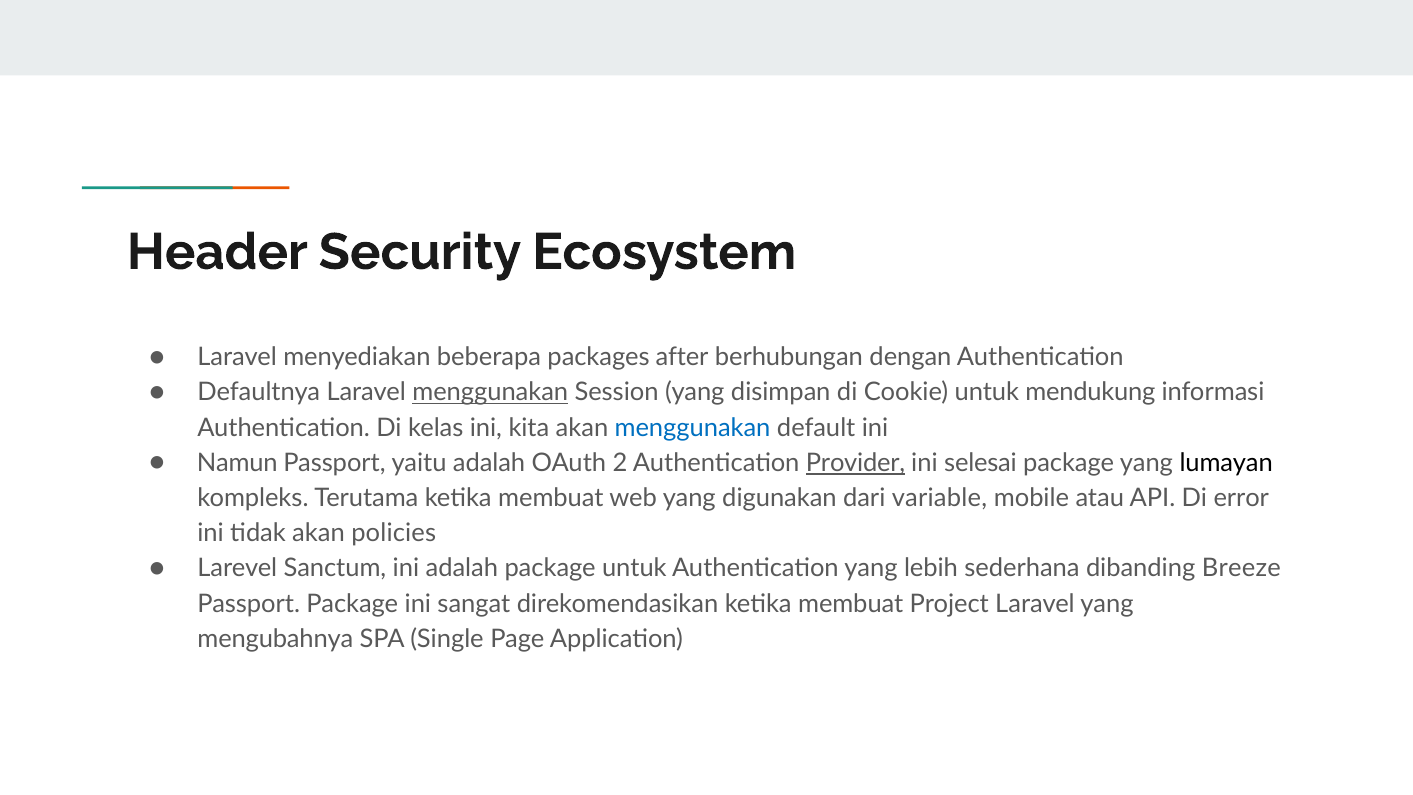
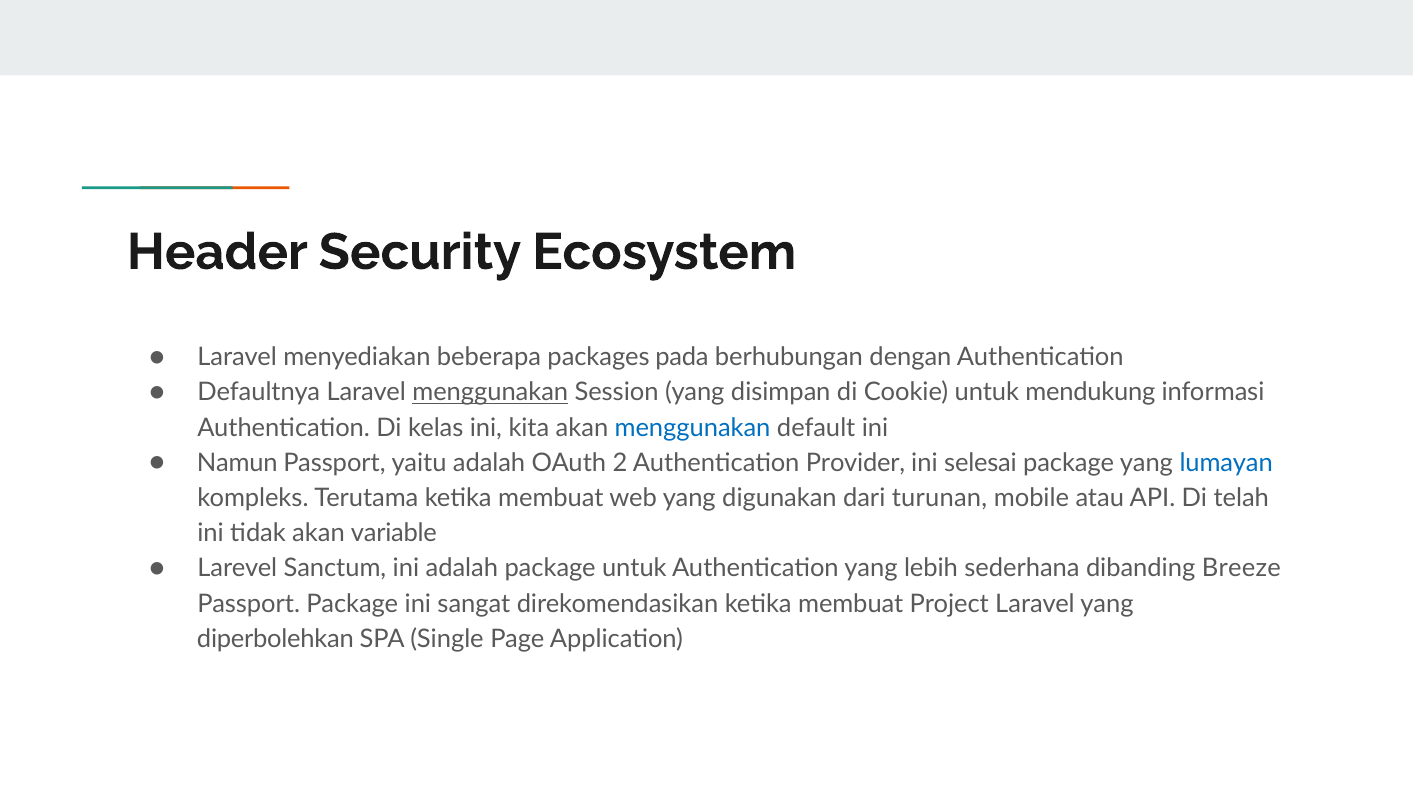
after: after -> pada (682, 357)
Provider underline: present -> none (856, 463)
lumayan colour: black -> blue (1226, 463)
variable: variable -> turunan (940, 498)
error: error -> telah (1241, 498)
policies: policies -> variable (394, 533)
mengubahnya: mengubahnya -> diperbolehkan (275, 639)
